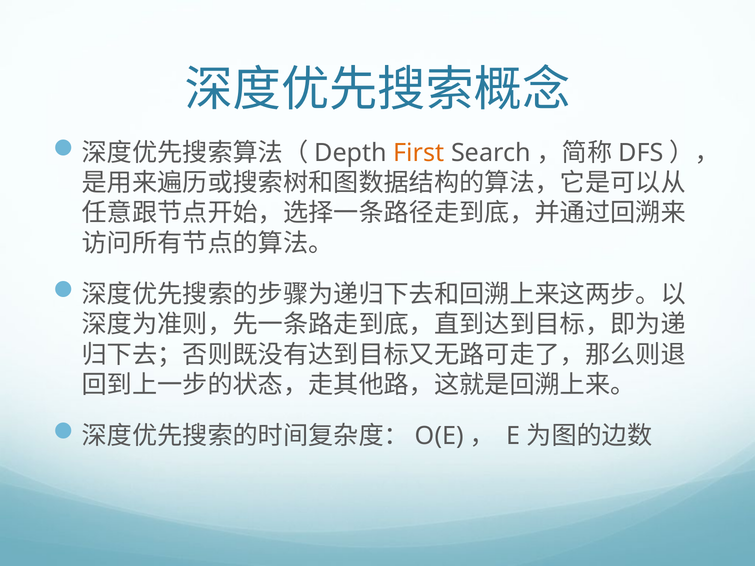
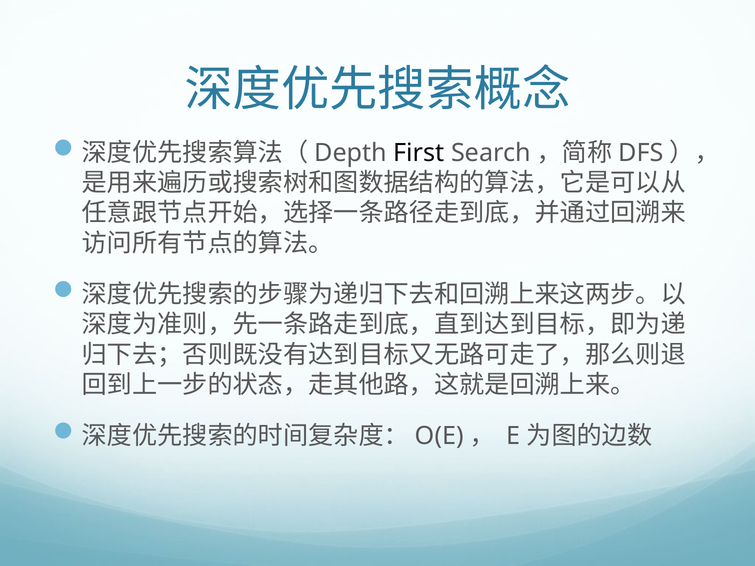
First colour: orange -> black (419, 153)
